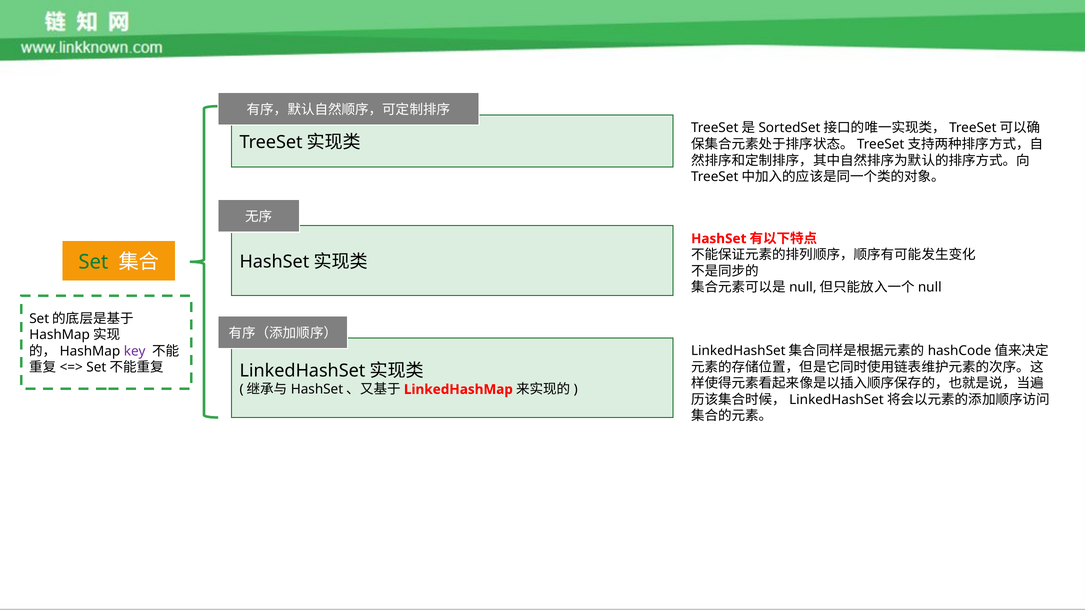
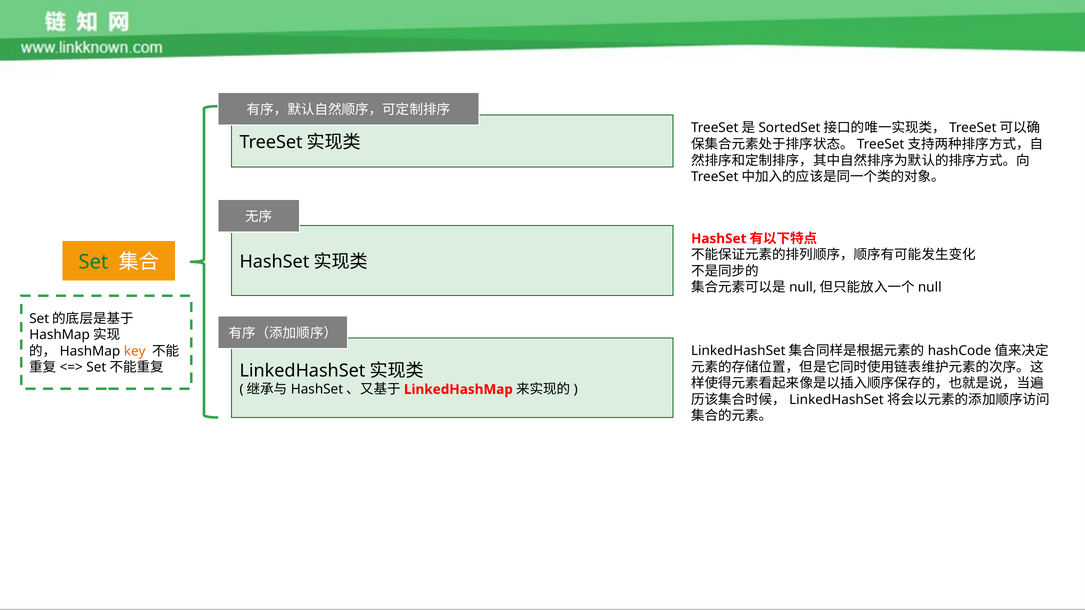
key colour: purple -> orange (135, 351)
